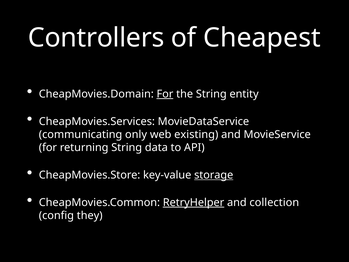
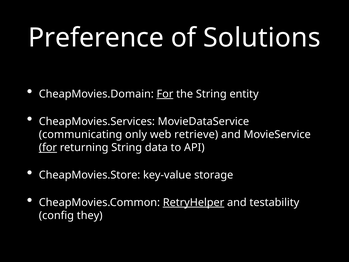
Controllers: Controllers -> Preference (96, 38)
Cheapest: Cheapest -> Solutions (262, 38)
existing: existing -> retrieve (196, 134)
for underline: none -> present (48, 147)
storage underline: present -> none (214, 175)
collection: collection -> testability (274, 202)
